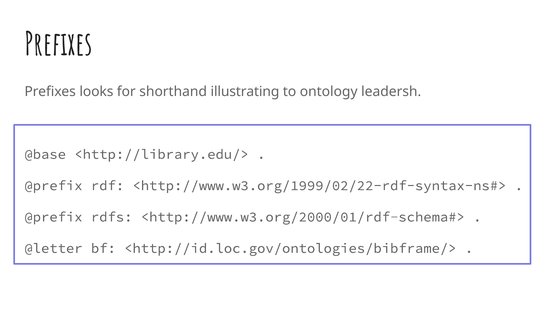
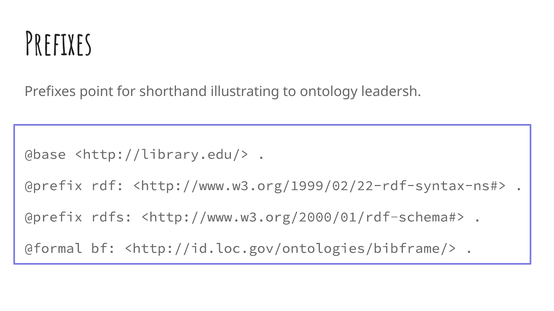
looks: looks -> point (96, 92)
@letter: @letter -> @formal (54, 249)
